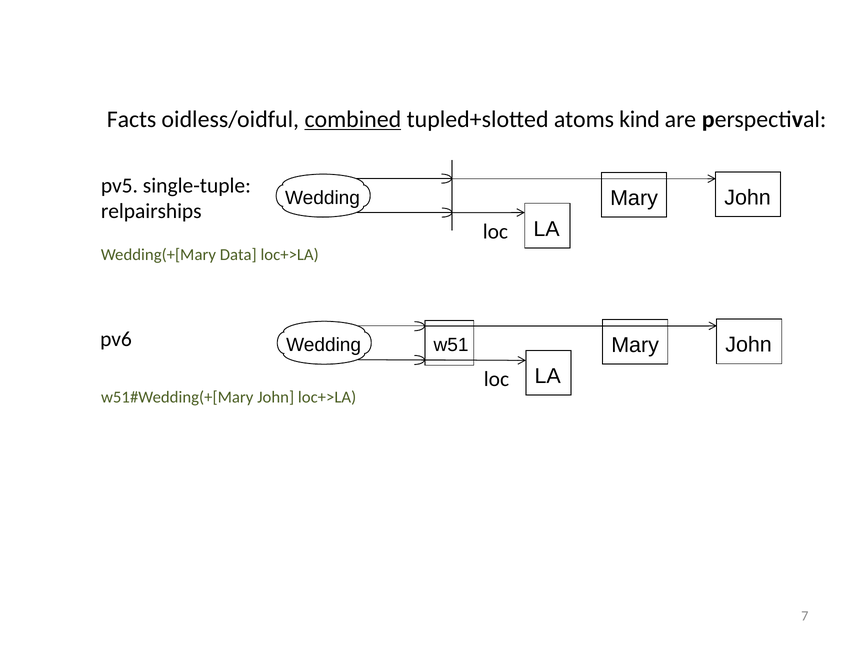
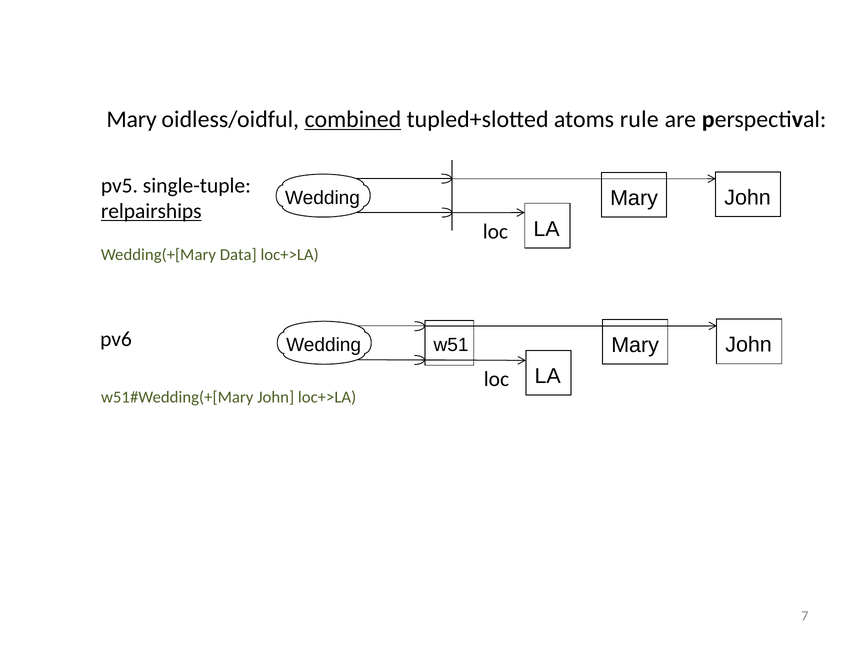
Facts: Facts -> Mary (132, 119)
kind: kind -> rule (639, 119)
relpairships underline: none -> present (151, 211)
